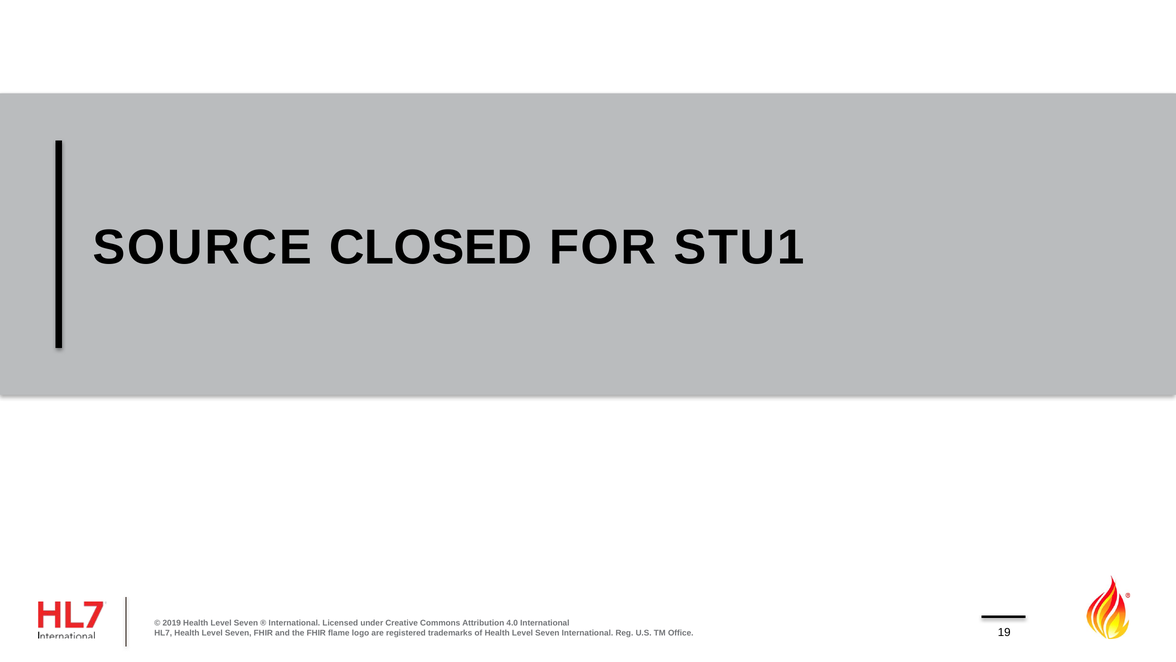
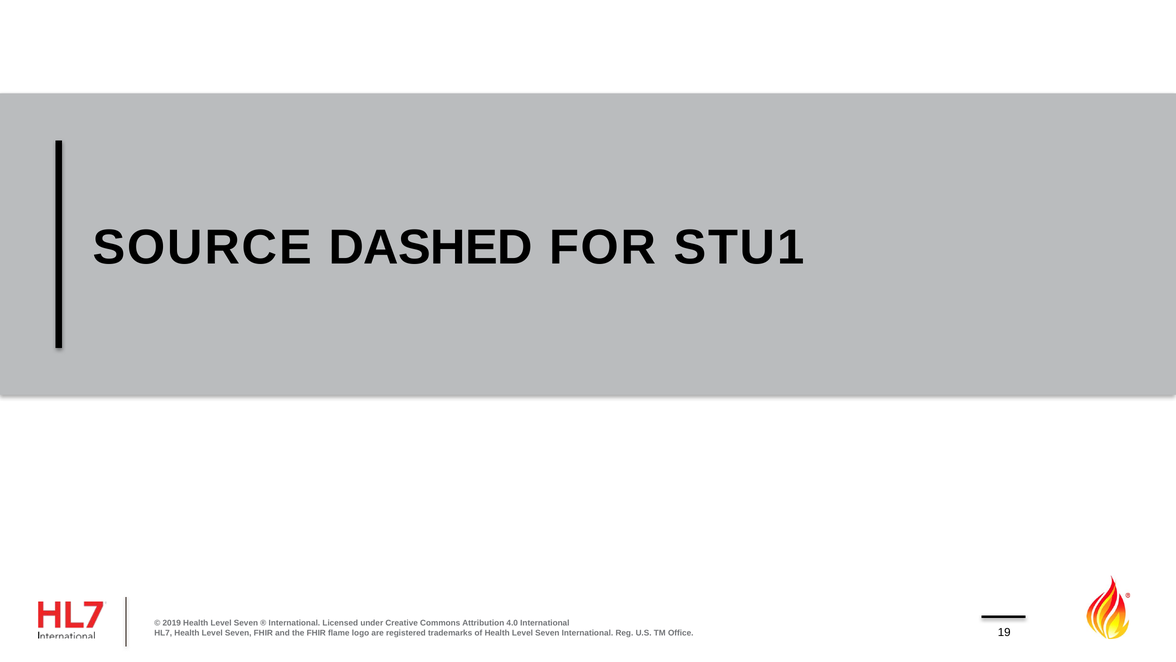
CLOSED: CLOSED -> DASHED (431, 247)
